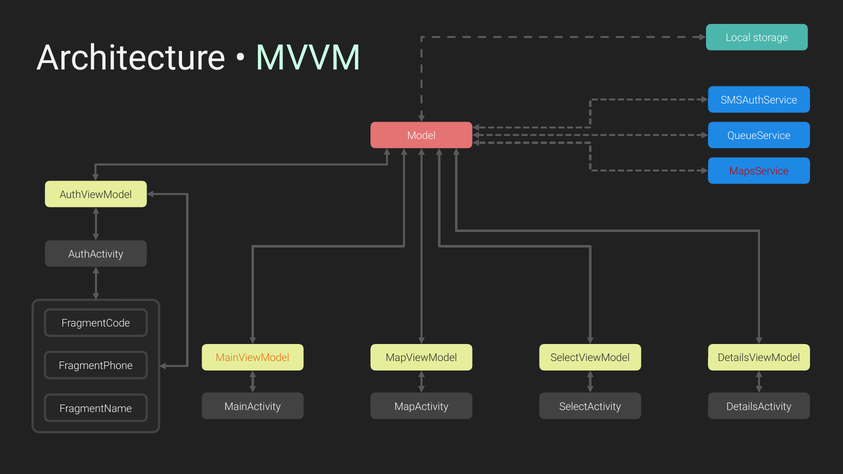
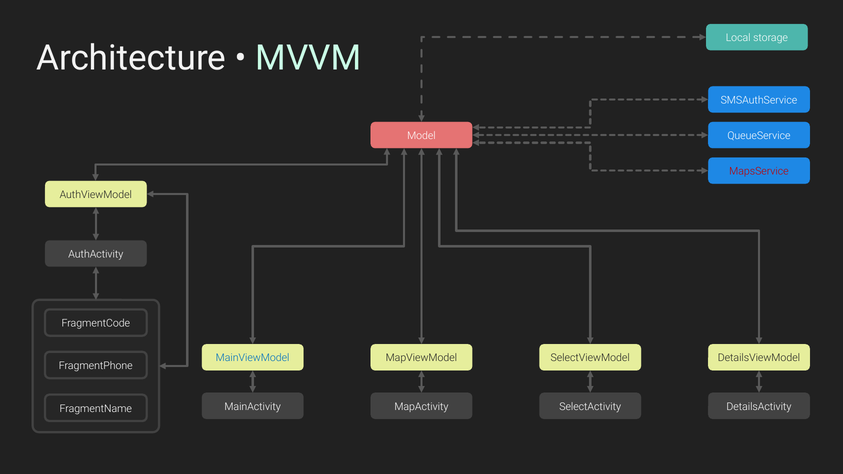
MainViewModel colour: orange -> blue (253, 358)
